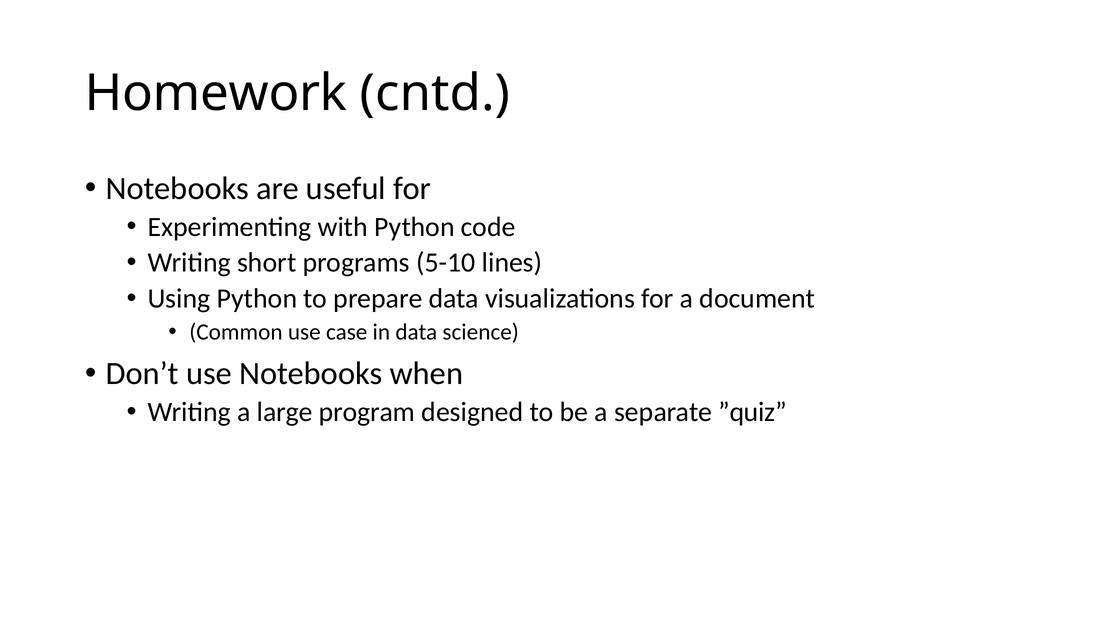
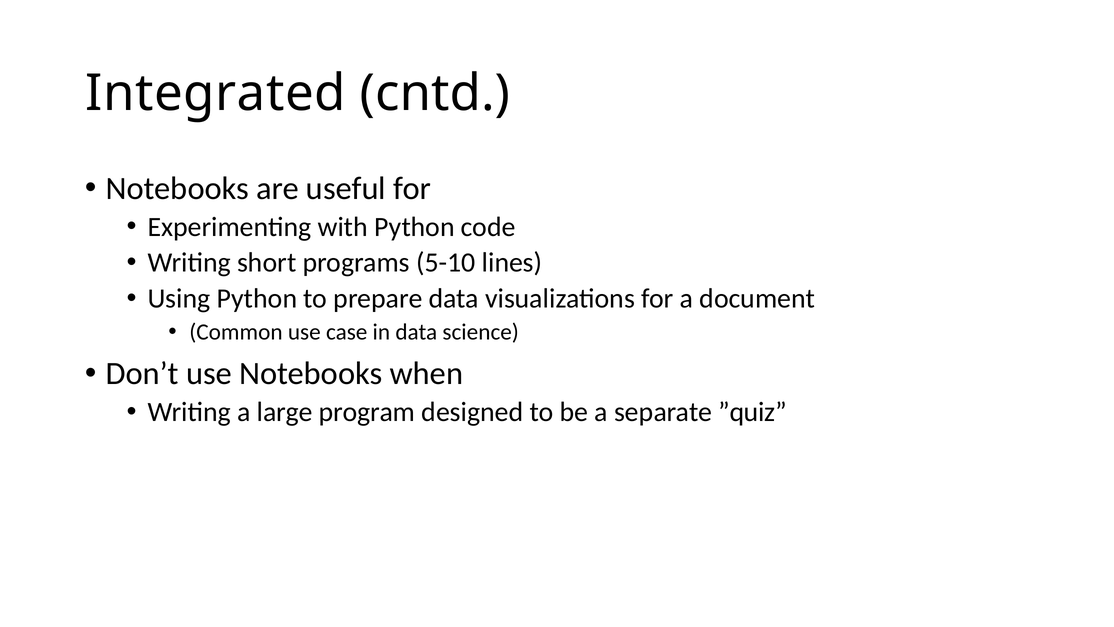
Homework: Homework -> Integrated (216, 94)
